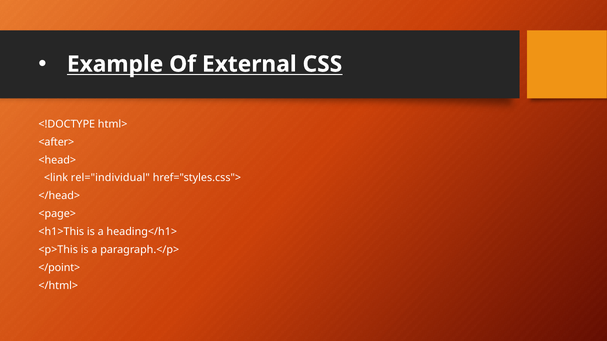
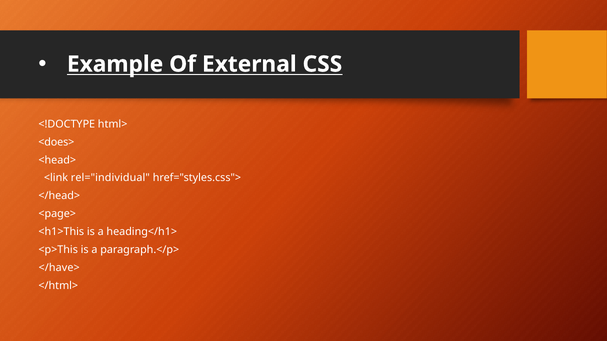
<after>: <after> -> <does> (56, 142)
</point>: </point> -> </have> (59, 268)
